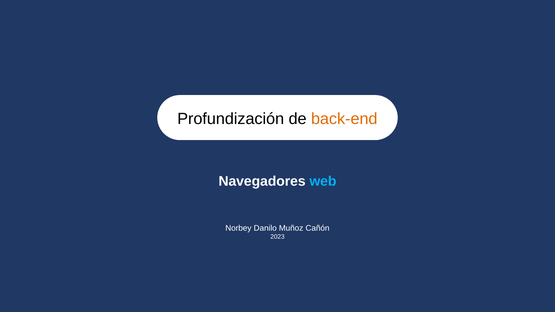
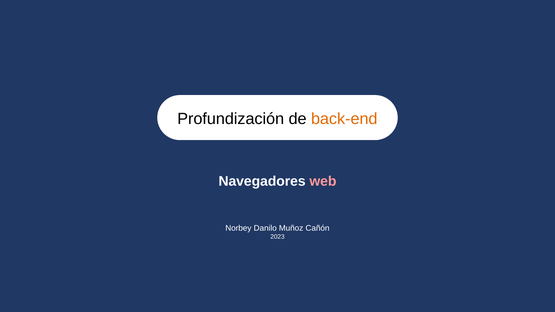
web colour: light blue -> pink (323, 181)
